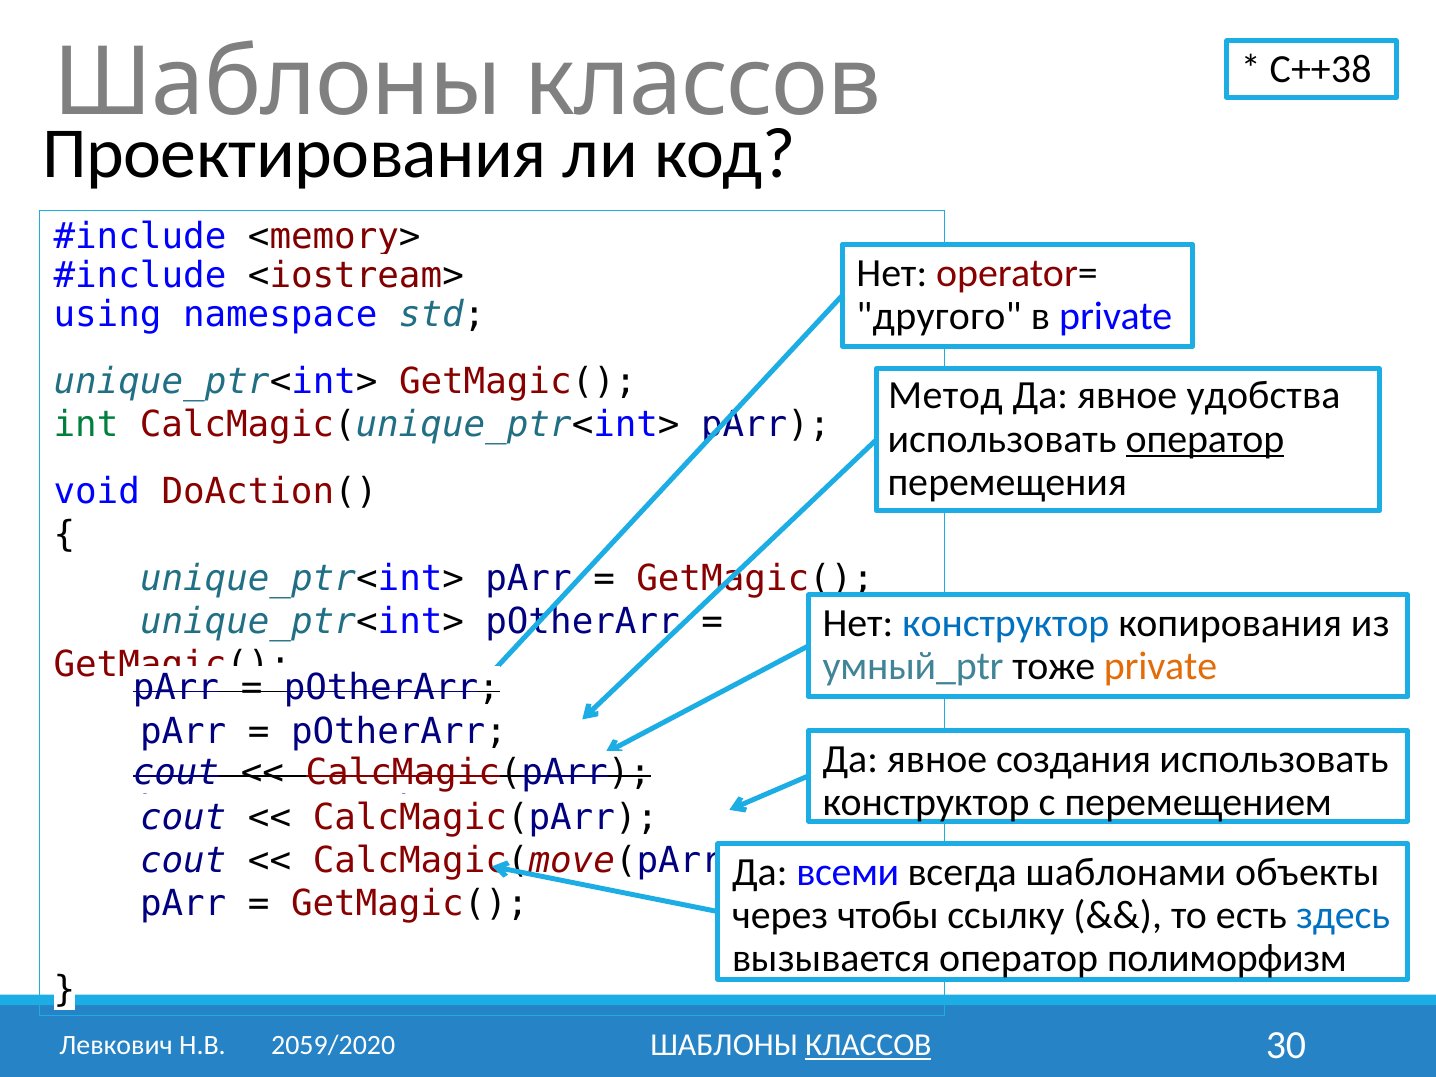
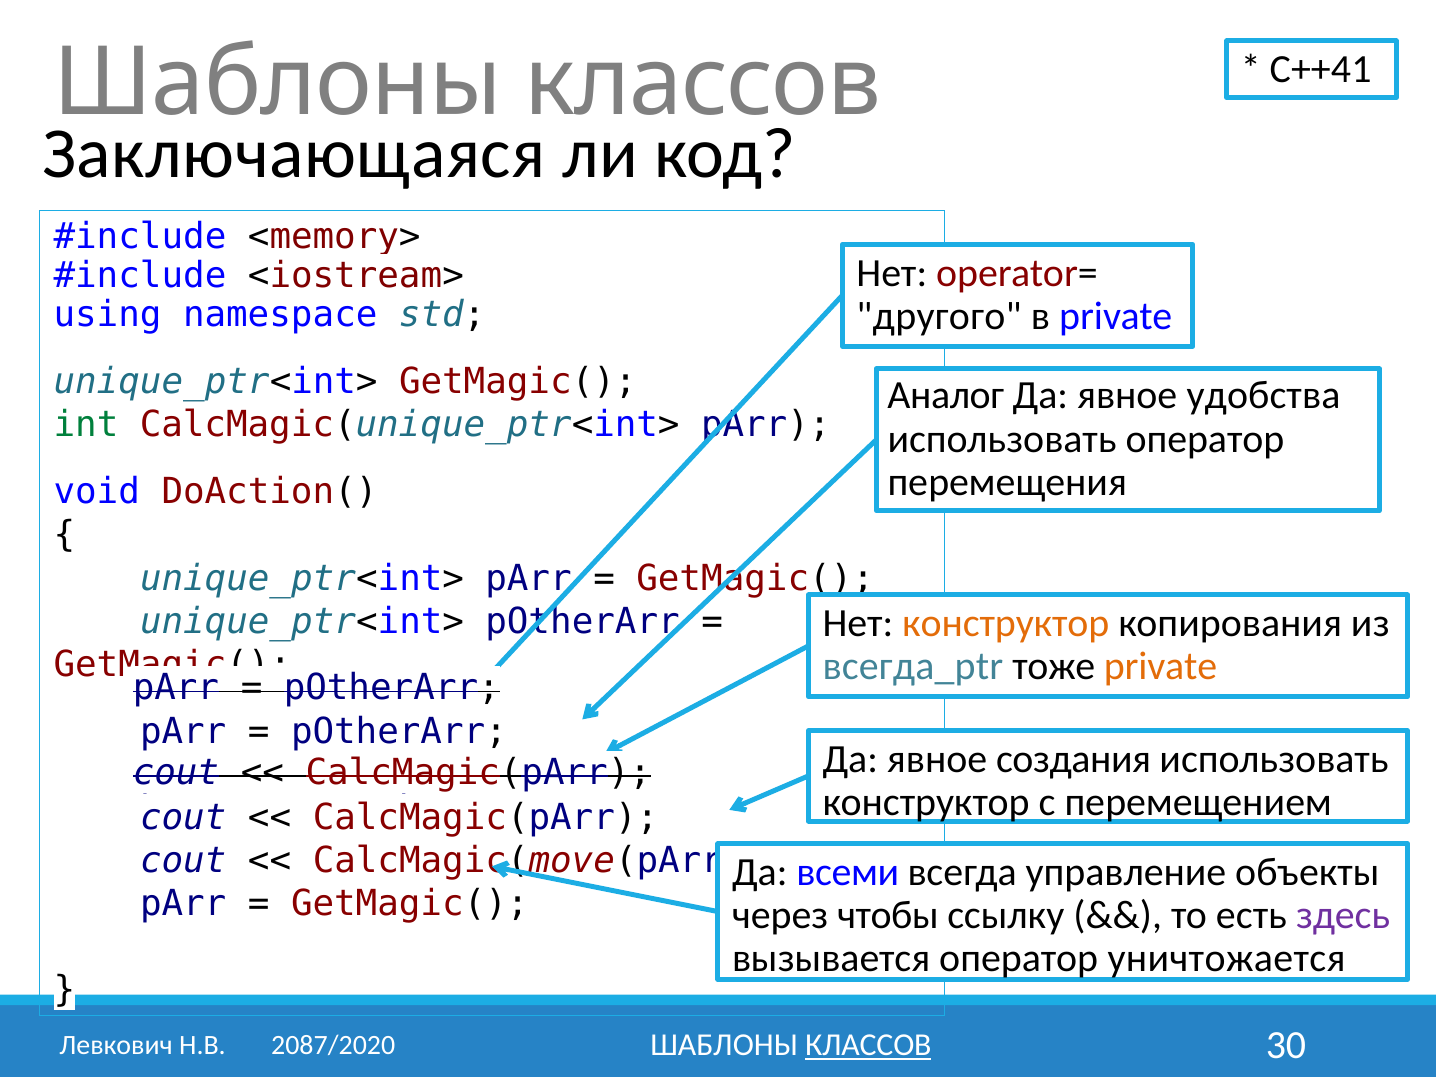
С++38: С++38 -> С++41 (1321, 69)
Проектирования: Проектирования -> Заключающаяся (294, 154)
Метод: Метод -> Аналог (946, 396)
оператор underline: present -> none (1205, 439)
конструктор colour: blue -> orange (1006, 623)
умный_ptr: умный_ptr -> всегда_ptr (913, 666)
шаблонами: шаблонами -> управление (1126, 872)
здесь colour: blue -> purple (1343, 915)
полиморфизм: полиморфизм -> уничтожается (1227, 958)
2059/2020: 2059/2020 -> 2087/2020 (333, 1045)
